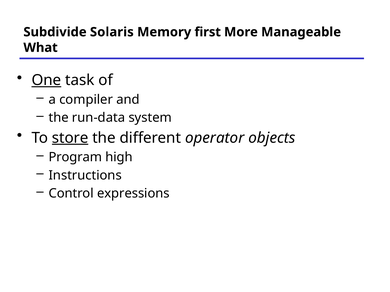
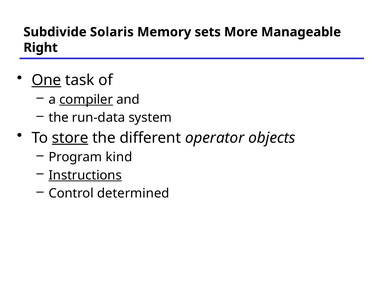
first: first -> sets (208, 32)
What: What -> Right (41, 48)
compiler underline: none -> present (86, 100)
high: high -> kind (119, 157)
Instructions underline: none -> present (85, 176)
expressions: expressions -> determined (133, 194)
